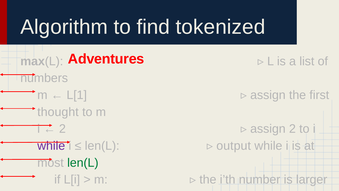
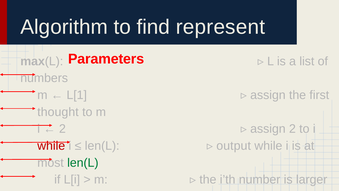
tokenized: tokenized -> represent (220, 27)
Adventures: Adventures -> Parameters (106, 59)
while colour: purple -> red (51, 146)
